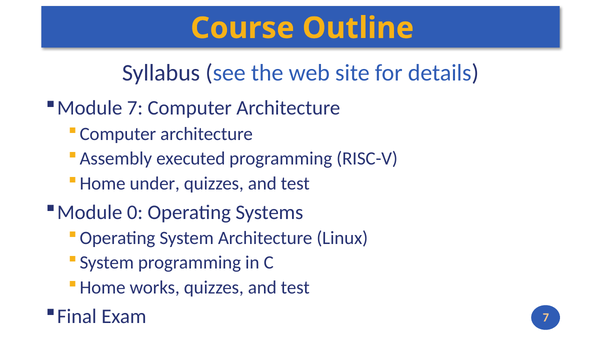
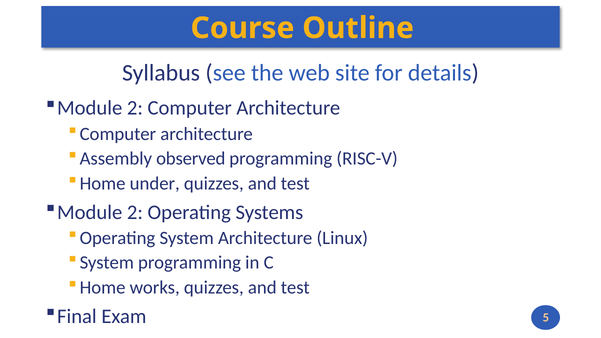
7: 7 -> 2 (135, 108)
executed: executed -> observed (191, 159)
0: 0 -> 2 (135, 212)
Exam 7: 7 -> 5 (546, 318)
